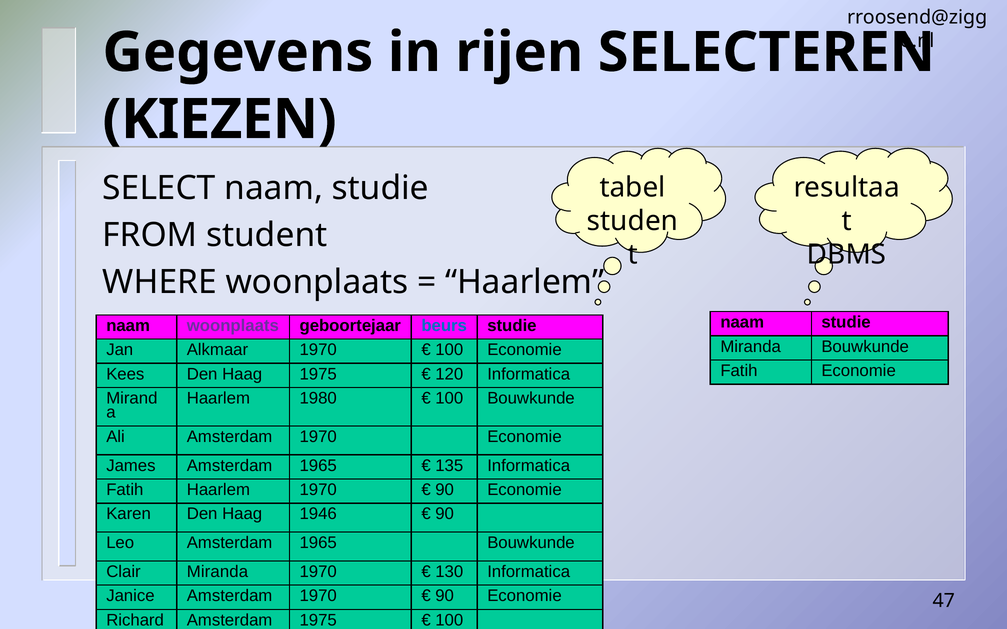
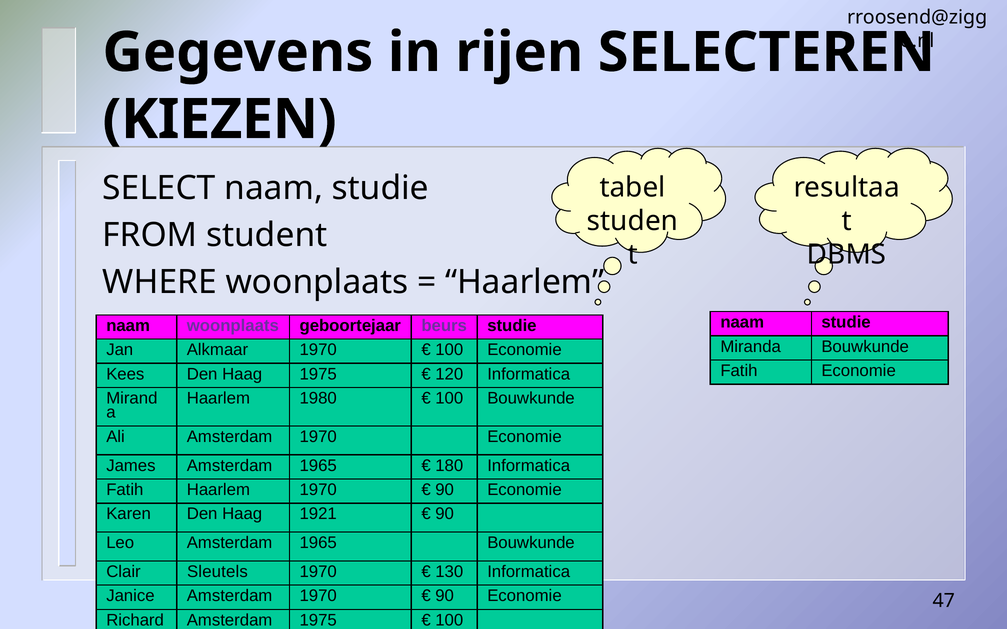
beurs colour: blue -> purple (444, 326)
135: 135 -> 180 (449, 466)
1946: 1946 -> 1921 (318, 514)
Clair Miranda: Miranda -> Sleutels (217, 572)
